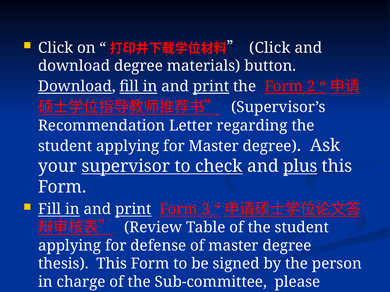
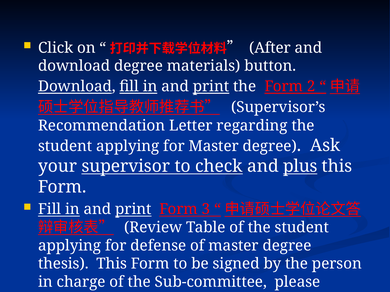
Click: Click -> After (270, 48)
